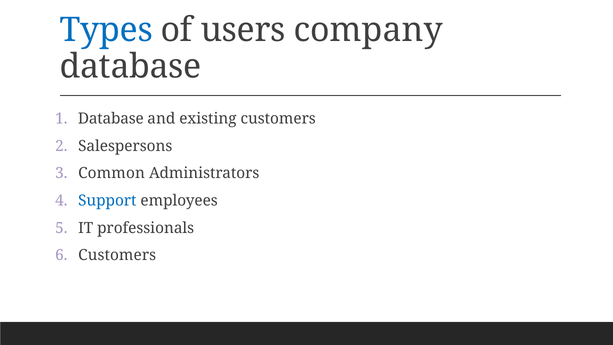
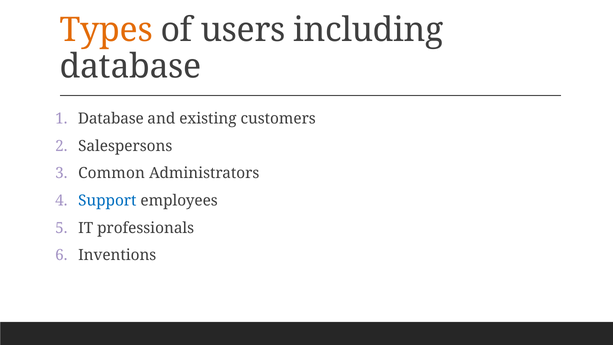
Types colour: blue -> orange (106, 30)
company: company -> including (368, 30)
Customers: Customers -> Inventions (117, 255)
